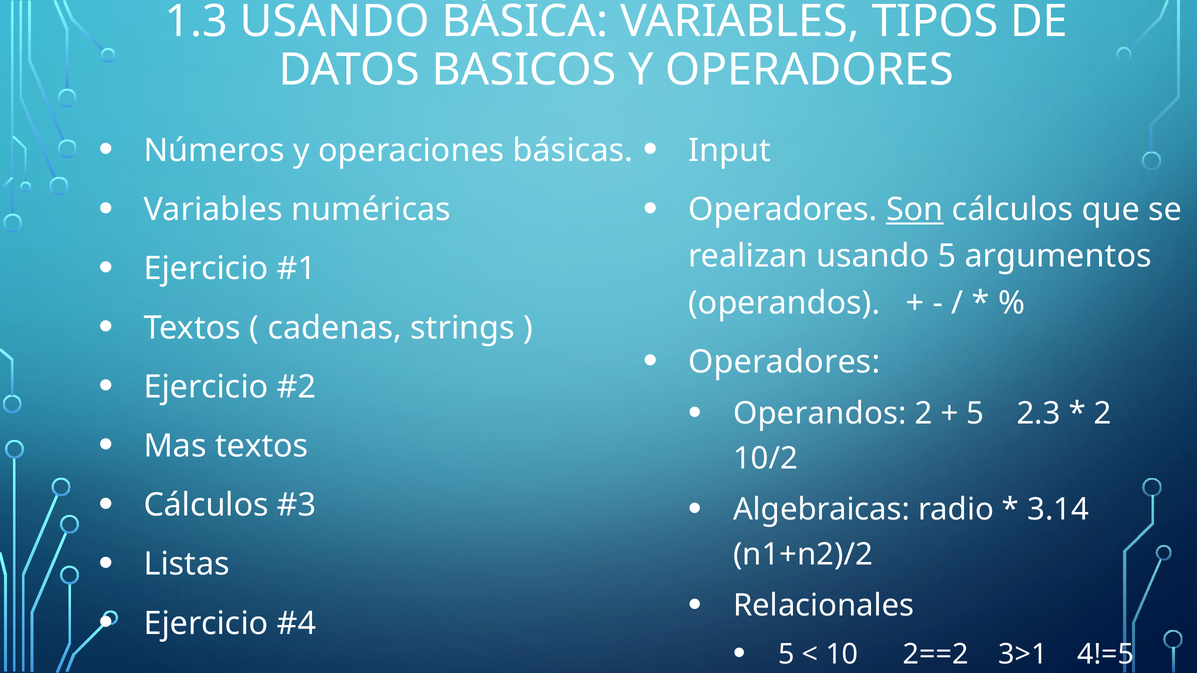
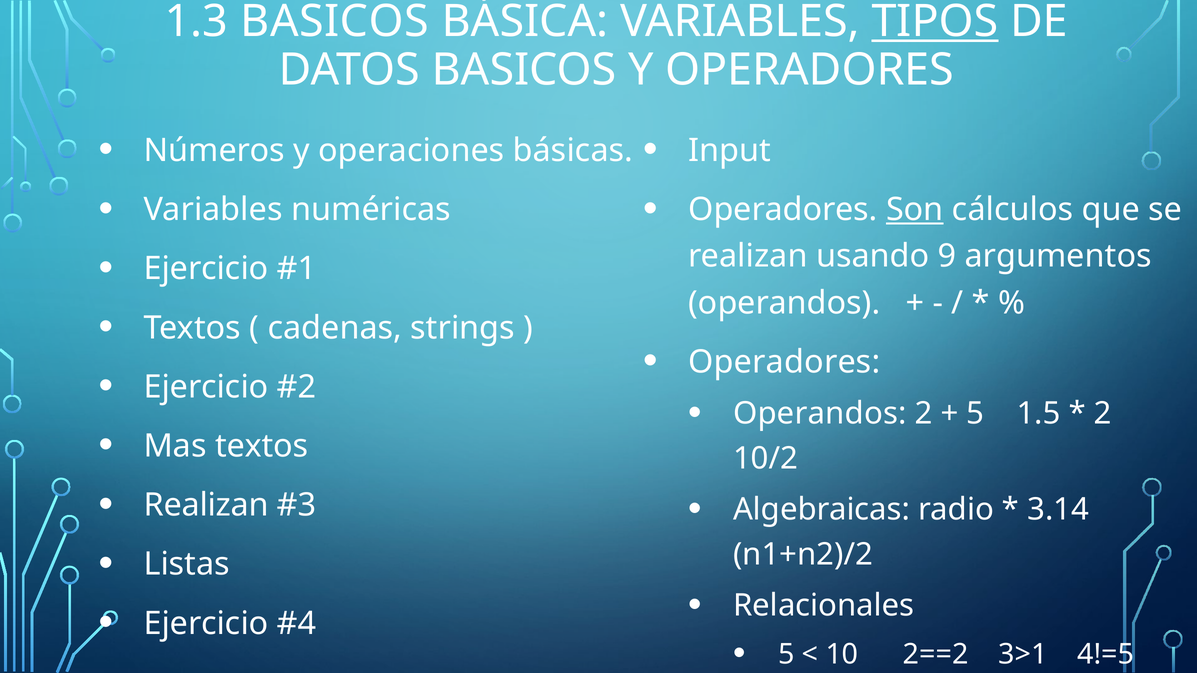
1.3 USANDO: USANDO -> BASICOS (335, 21)
TIPOS underline: none -> present (935, 21)
usando 5: 5 -> 9 (947, 256)
2.3: 2.3 -> 1.5 (1039, 414)
Cálculos: Cálculos -> Realizan (206, 505)
